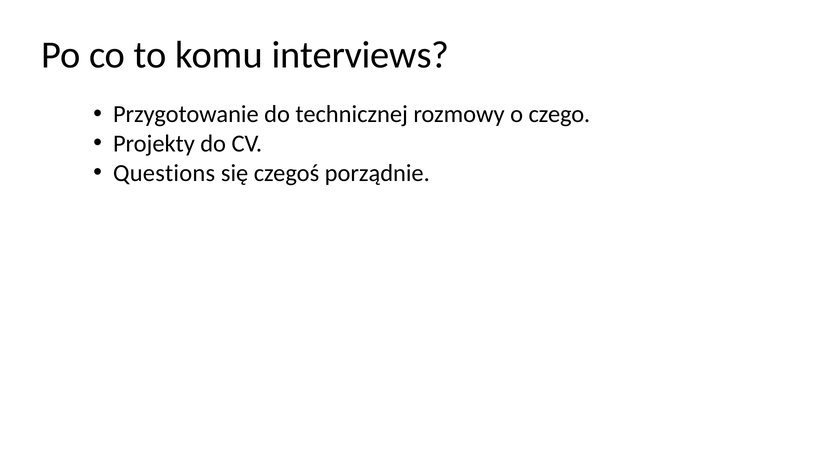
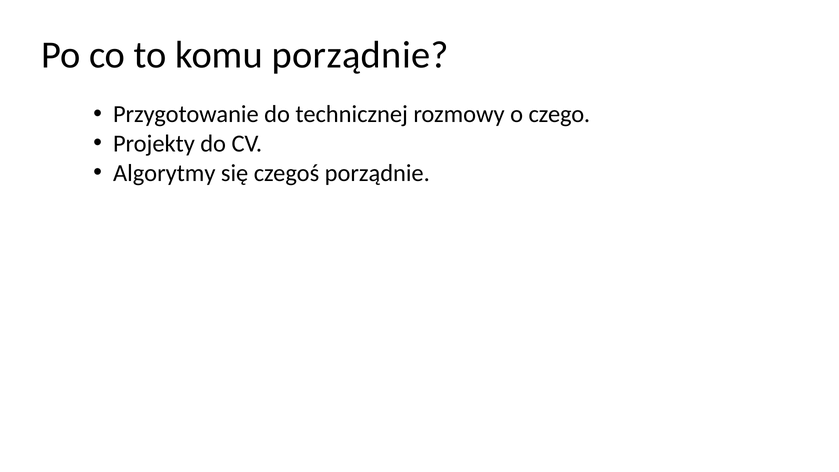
komu interviews: interviews -> porządnie (360, 55)
Questions: Questions -> Algorytmy (164, 173)
